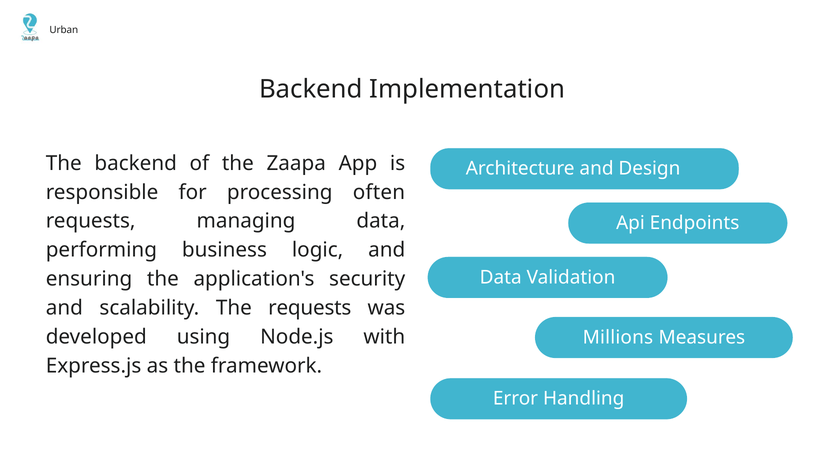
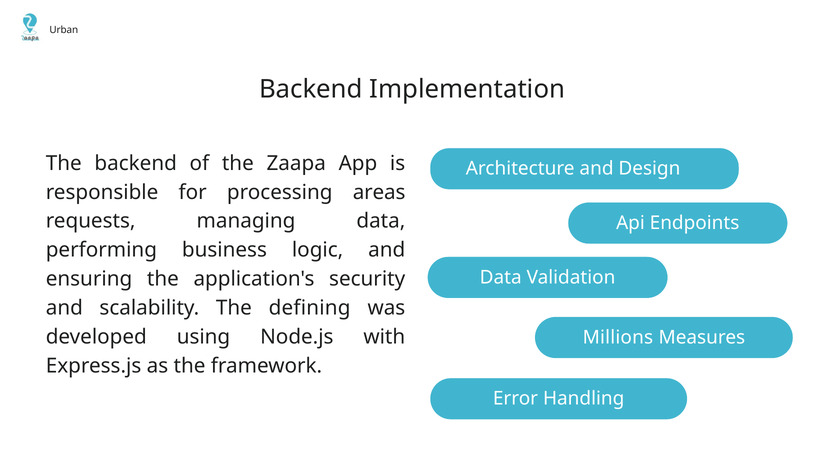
often: often -> areas (379, 192)
The requests: requests -> defining (310, 308)
